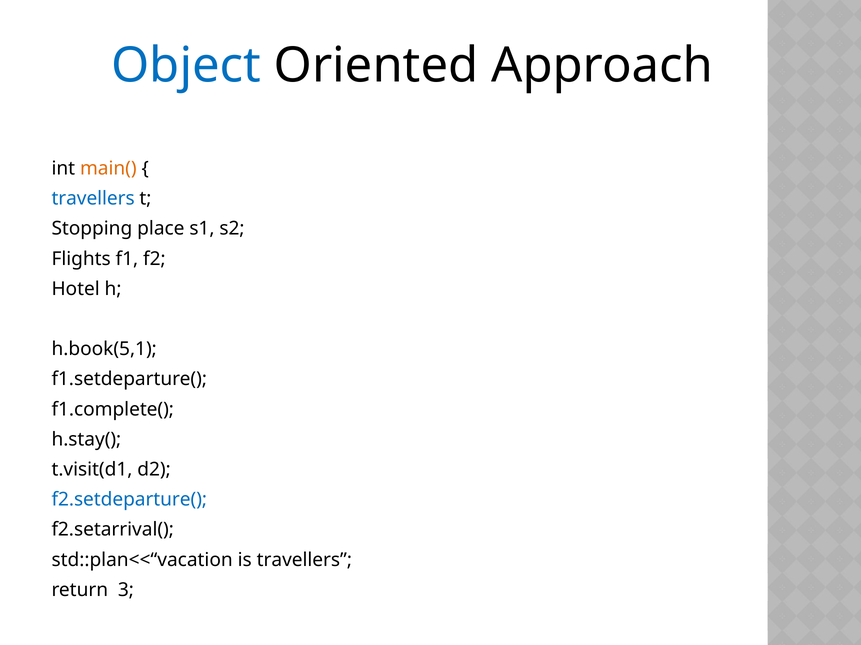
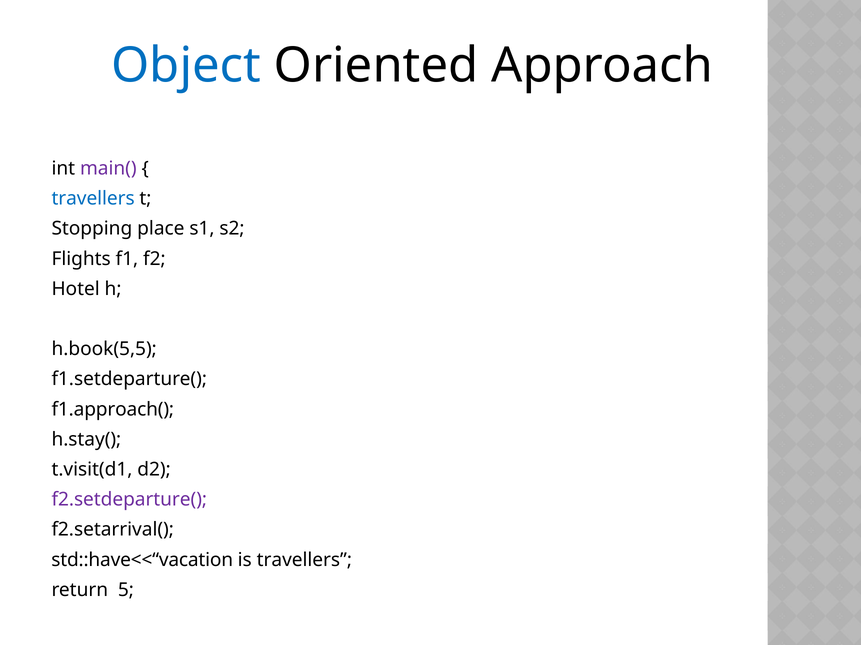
main( colour: orange -> purple (108, 169)
h.book(5,1: h.book(5,1 -> h.book(5,5 (104, 349)
f1.complete(: f1.complete( -> f1.approach( (113, 410)
f2.setdeparture( colour: blue -> purple (129, 500)
std::plan<<“vacation: std::plan<<“vacation -> std::have<<“vacation (142, 560)
3: 3 -> 5 (126, 590)
